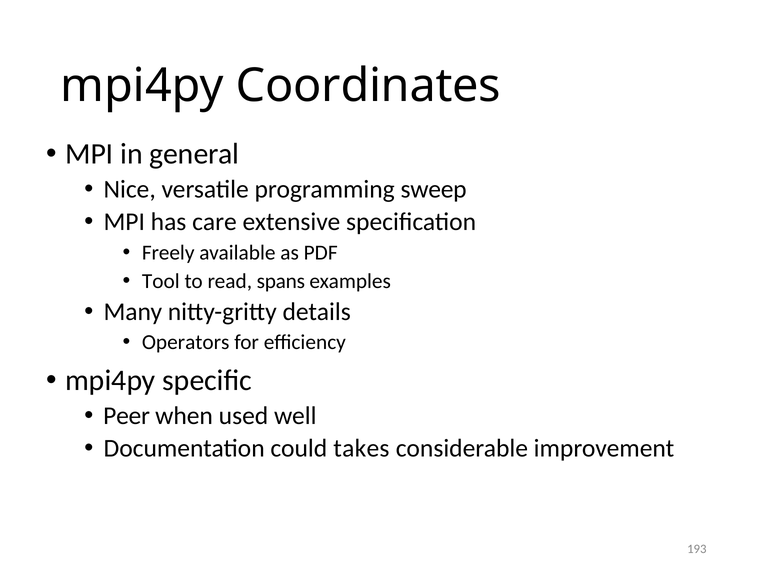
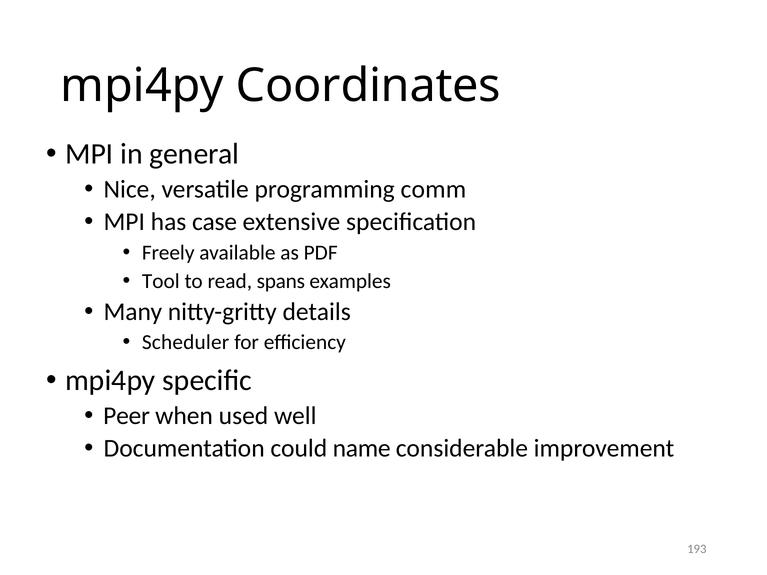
sweep: sweep -> comm (433, 189)
care: care -> case (215, 222)
Operators: Operators -> Scheduler (186, 342)
takes: takes -> name (362, 449)
